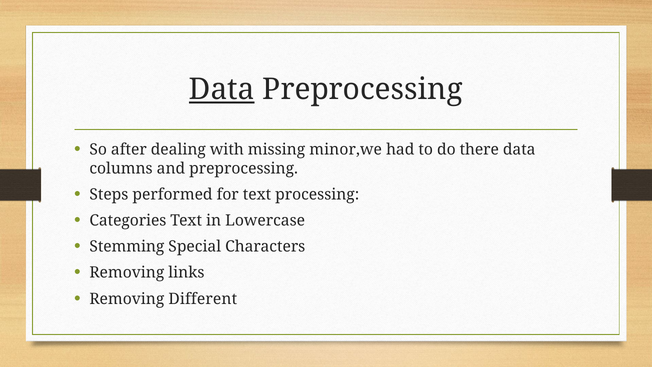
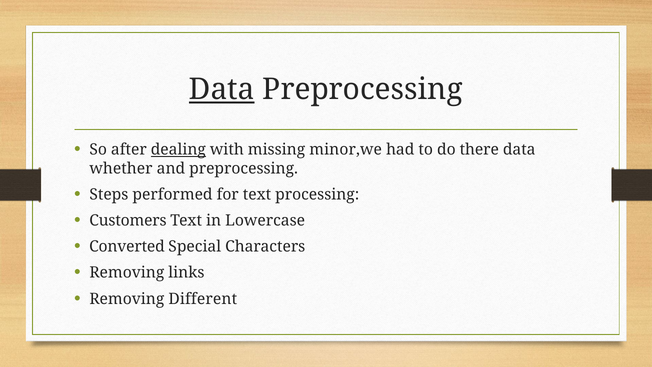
dealing underline: none -> present (178, 150)
columns: columns -> whether (121, 168)
Categories: Categories -> Customers (128, 221)
Stemming: Stemming -> Converted (127, 247)
